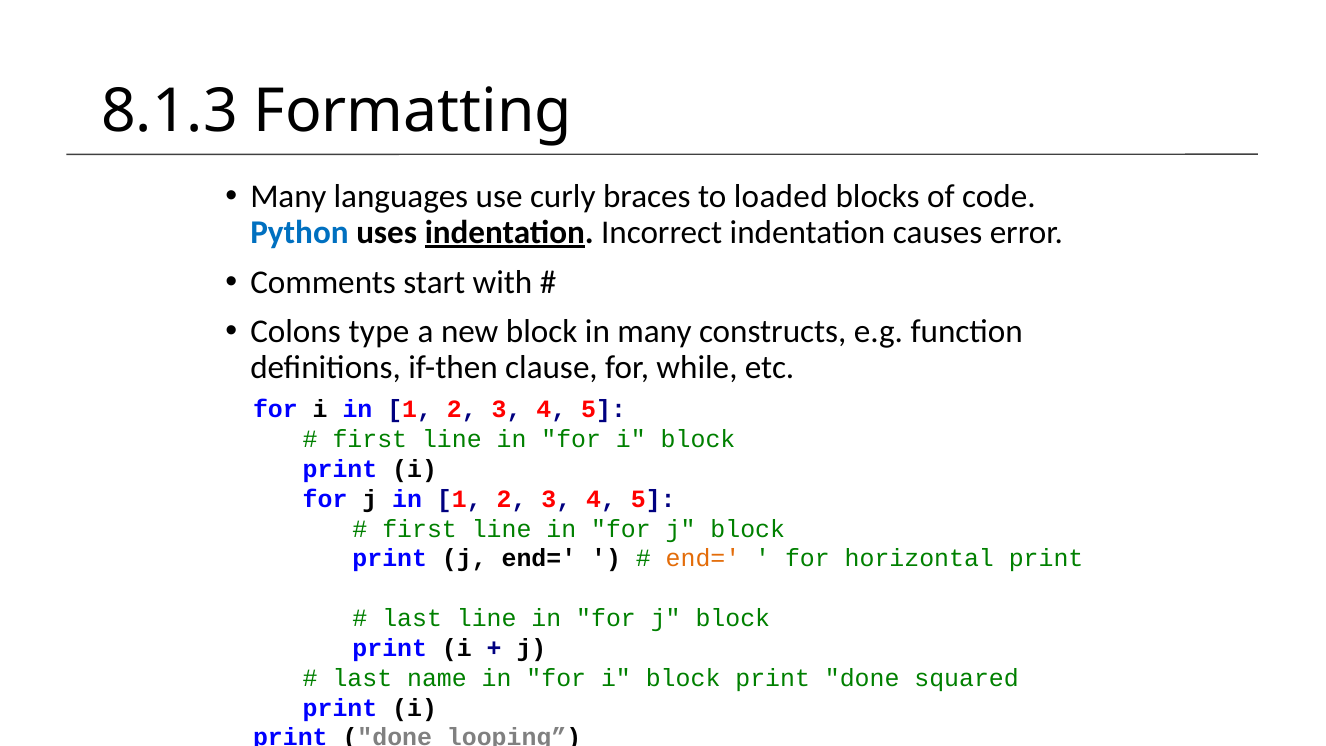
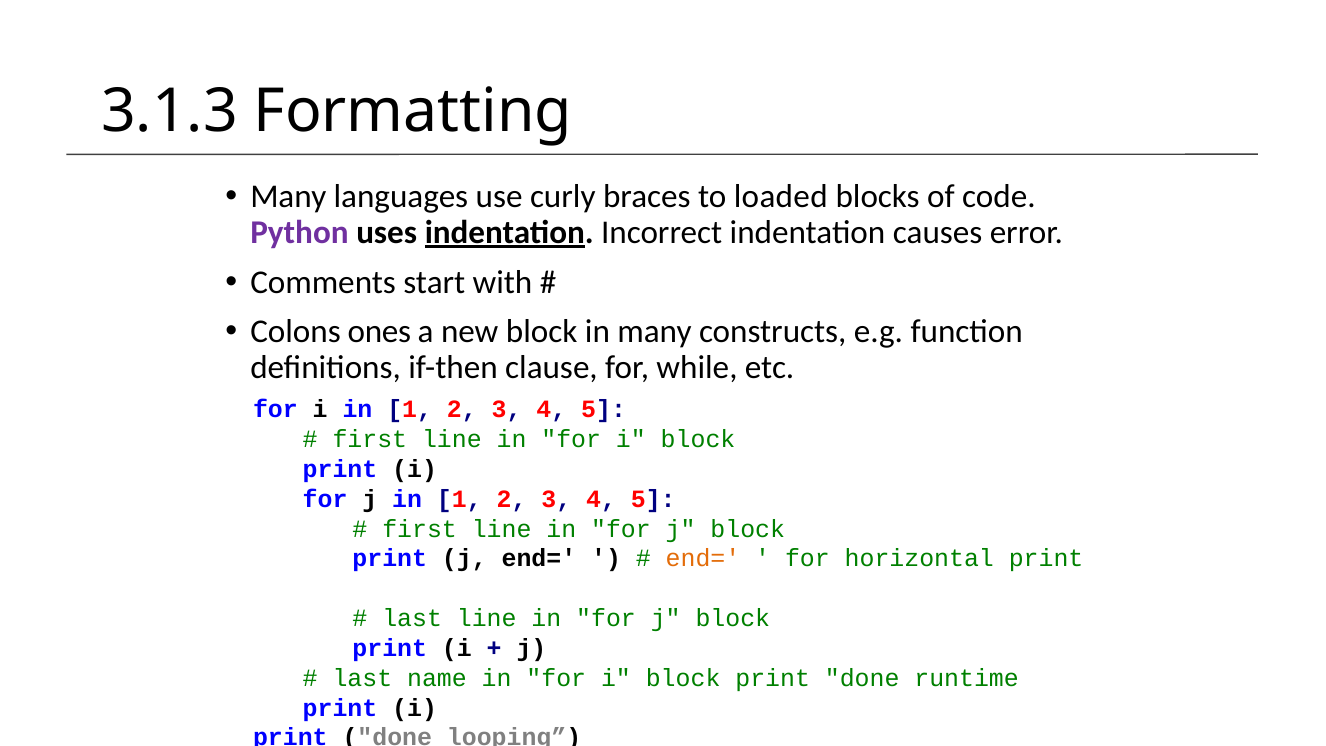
8.1.3: 8.1.3 -> 3.1.3 (169, 111)
Python colour: blue -> purple (299, 233)
type: type -> ones (379, 332)
squared: squared -> runtime (967, 678)
